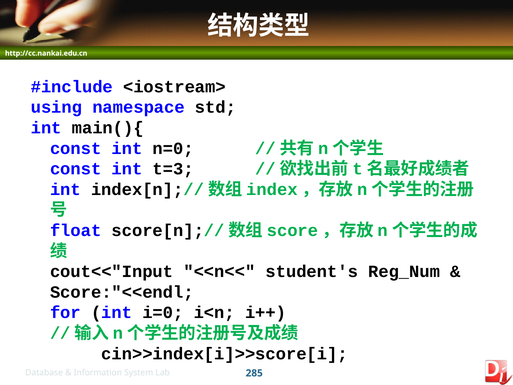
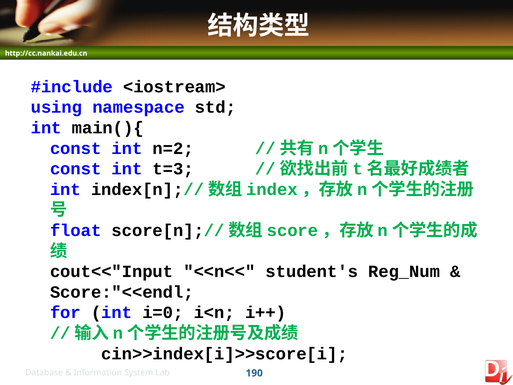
n=0: n=0 -> n=2 (173, 148)
285: 285 -> 190 (254, 373)
